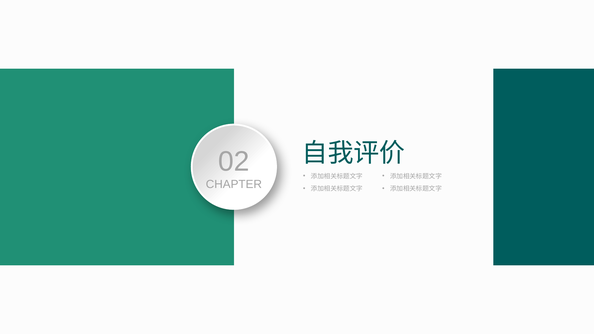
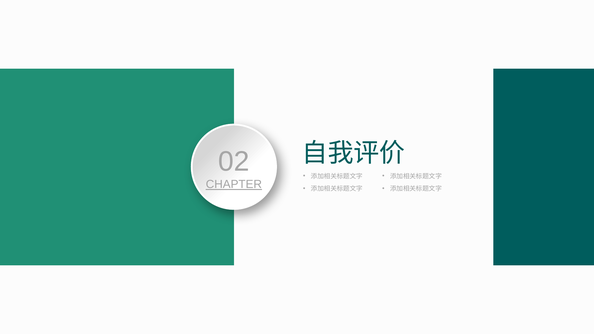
CHAPTER underline: none -> present (234, 185)
